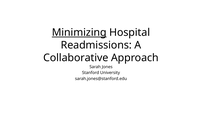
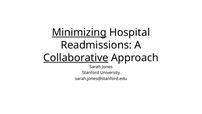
Collaborative underline: none -> present (76, 58)
